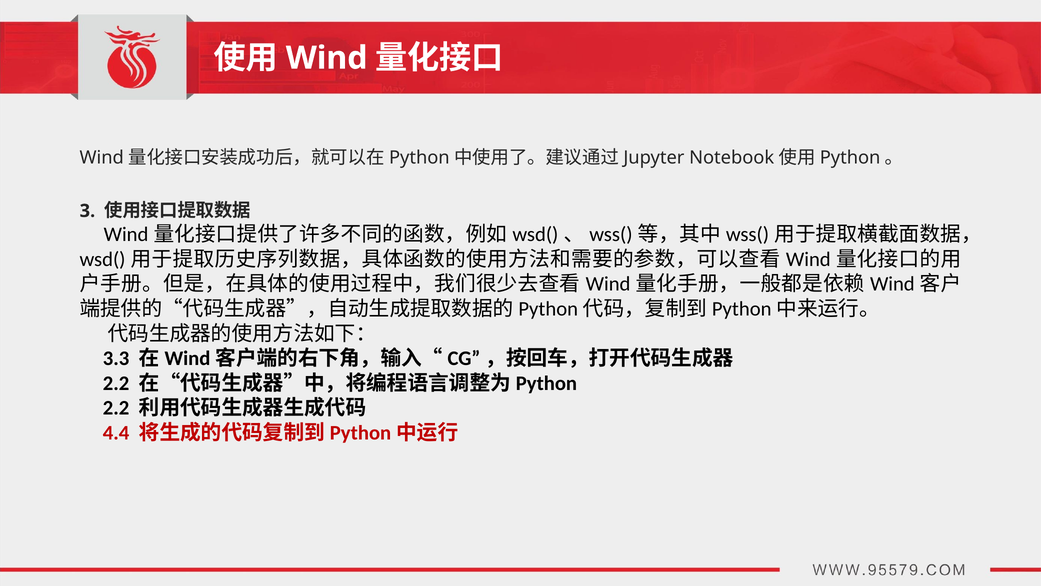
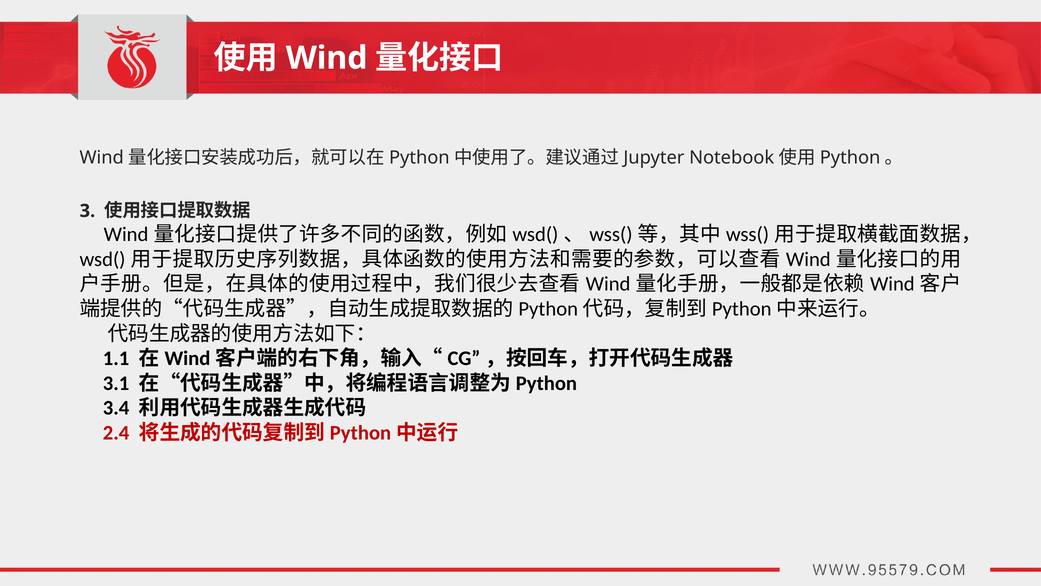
3.3: 3.3 -> 1.1 (116, 358)
2.2: 2.2 -> 3.1 (116, 383)
2.2: 2.2 -> 3.4 (116, 408)
4.4: 4.4 -> 2.4 (116, 433)
